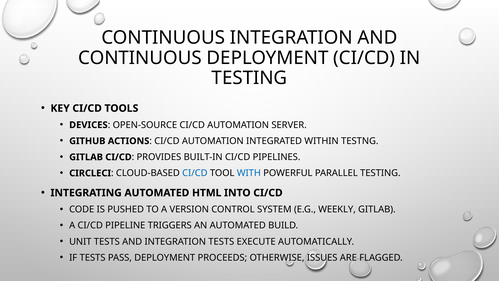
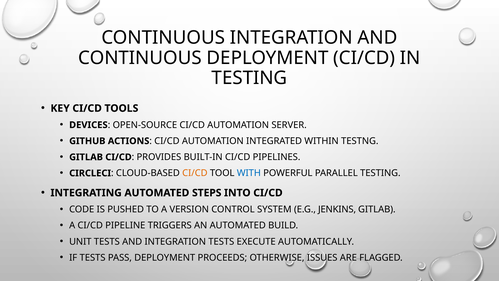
CI/CD colour: blue -> orange (195, 173)
HTML: HTML -> STEPS (207, 193)
WEEKLY: WEEKLY -> JENKINS (337, 209)
